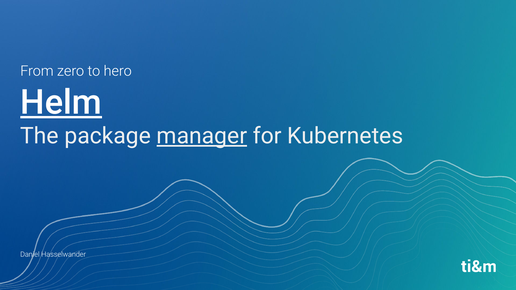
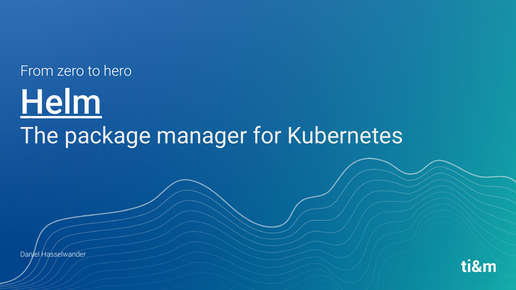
manager underline: present -> none (202, 136)
